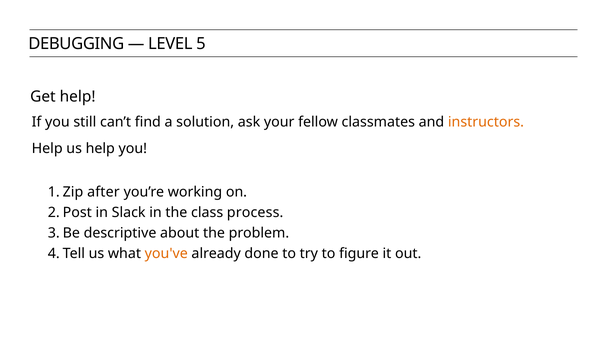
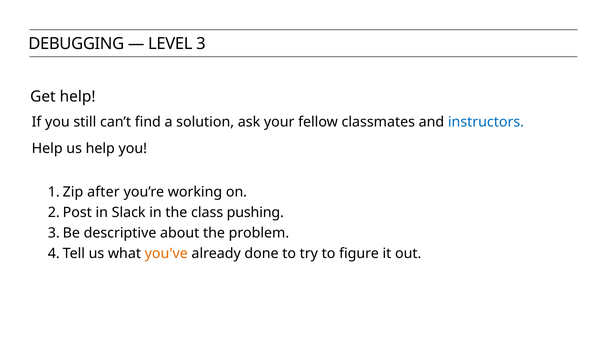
5: 5 -> 3 (201, 44)
instructors colour: orange -> blue (486, 122)
process: process -> pushing (255, 213)
